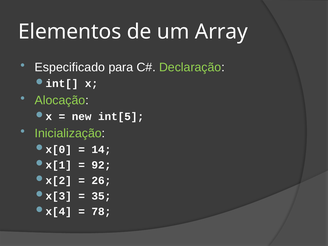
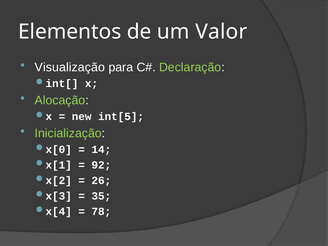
Array: Array -> Valor (221, 32)
Especificado: Especificado -> Visualização (70, 67)
